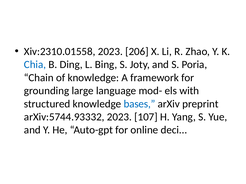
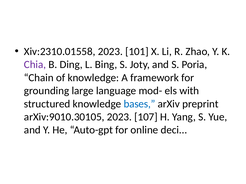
206: 206 -> 101 (137, 52)
Chia colour: blue -> purple (35, 65)
arXiv:5744.93332: arXiv:5744.93332 -> arXiv:9010.30105 (64, 117)
